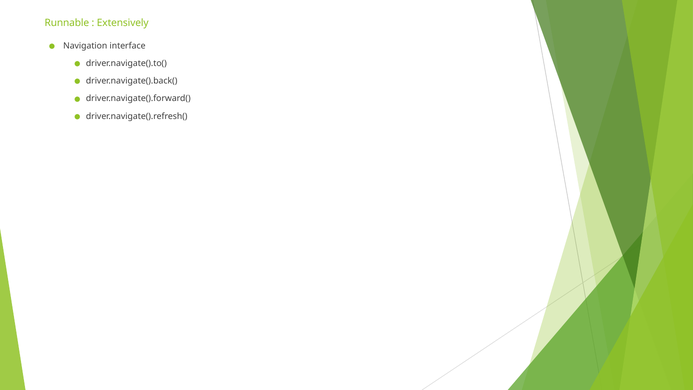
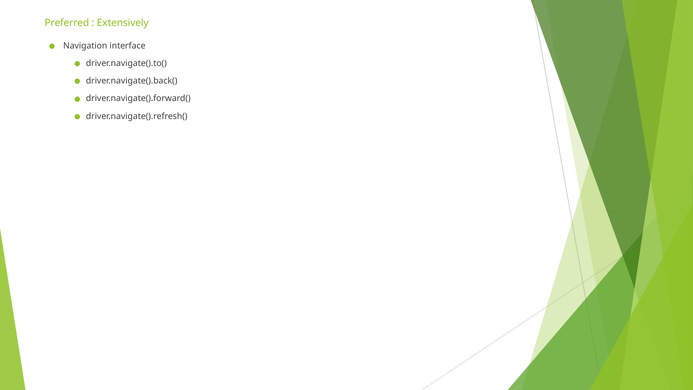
Runnable: Runnable -> Preferred (67, 23)
